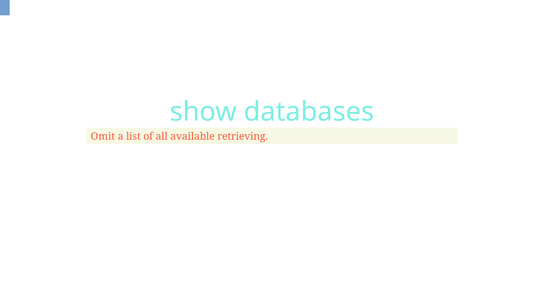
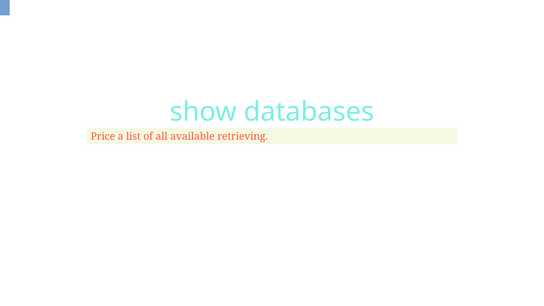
Omit: Omit -> Price (103, 137)
